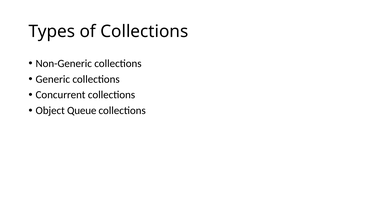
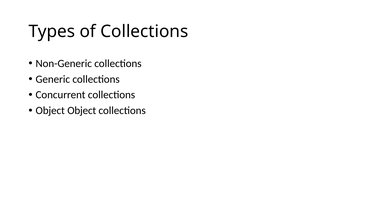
Object Queue: Queue -> Object (82, 111)
